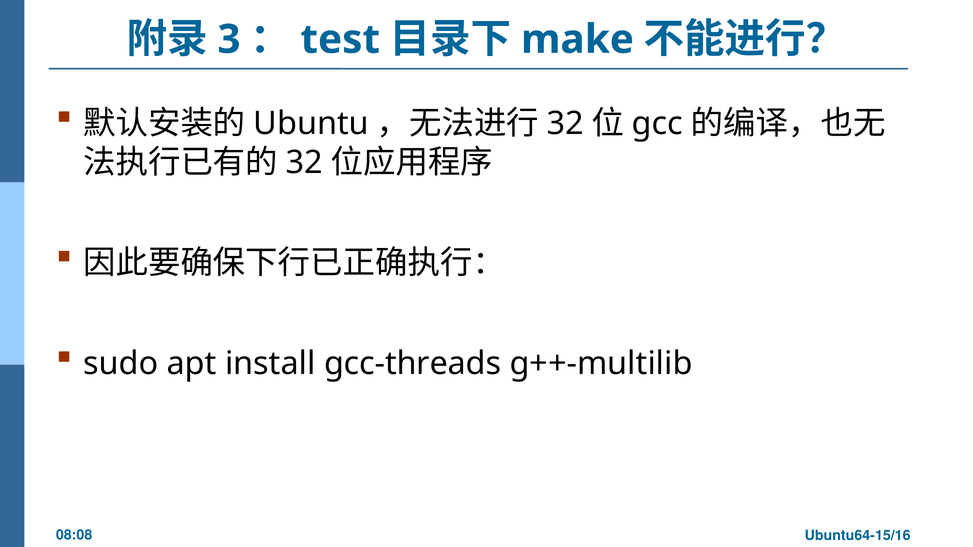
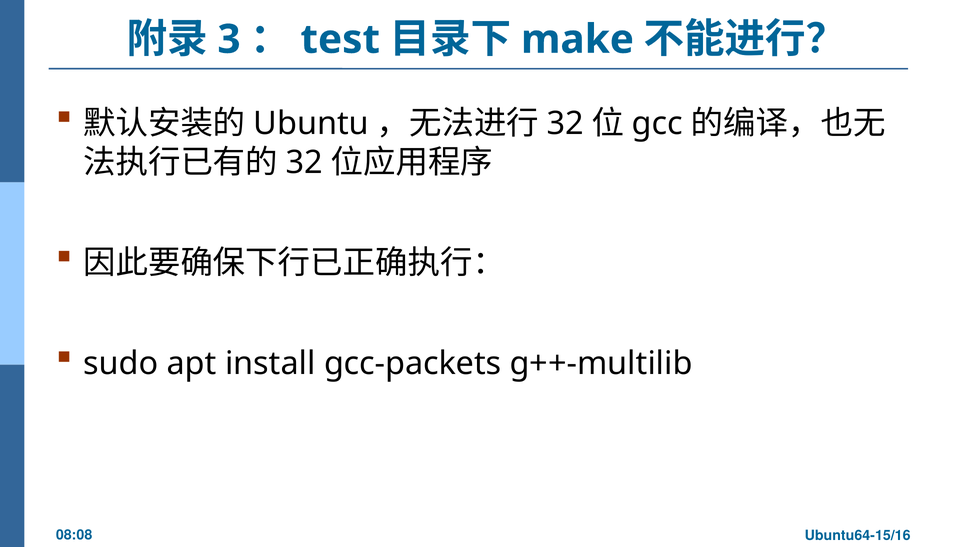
gcc-threads: gcc-threads -> gcc-packets (413, 364)
